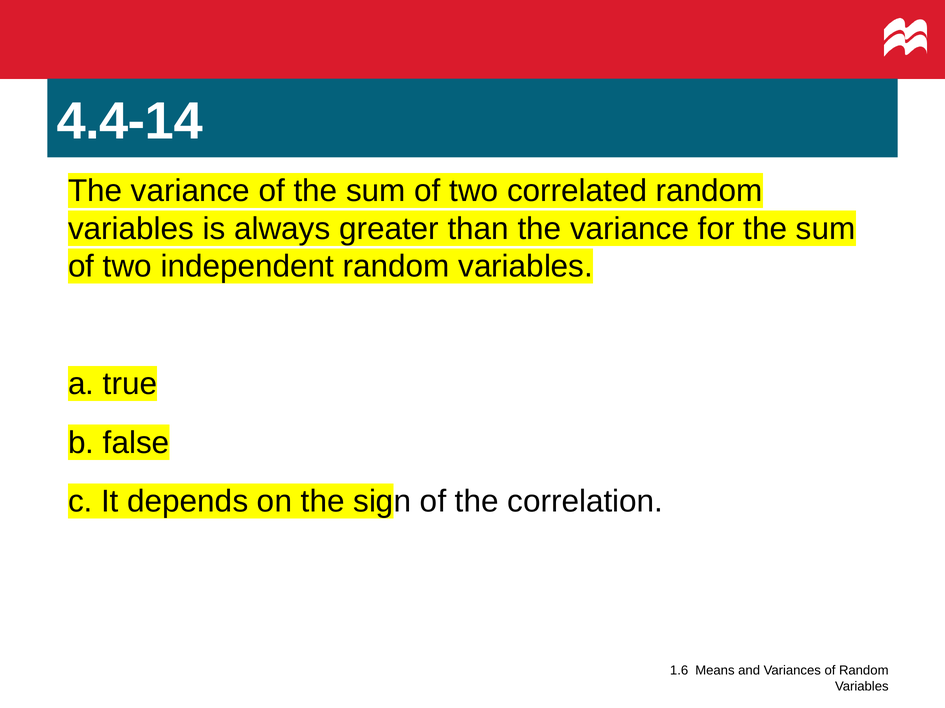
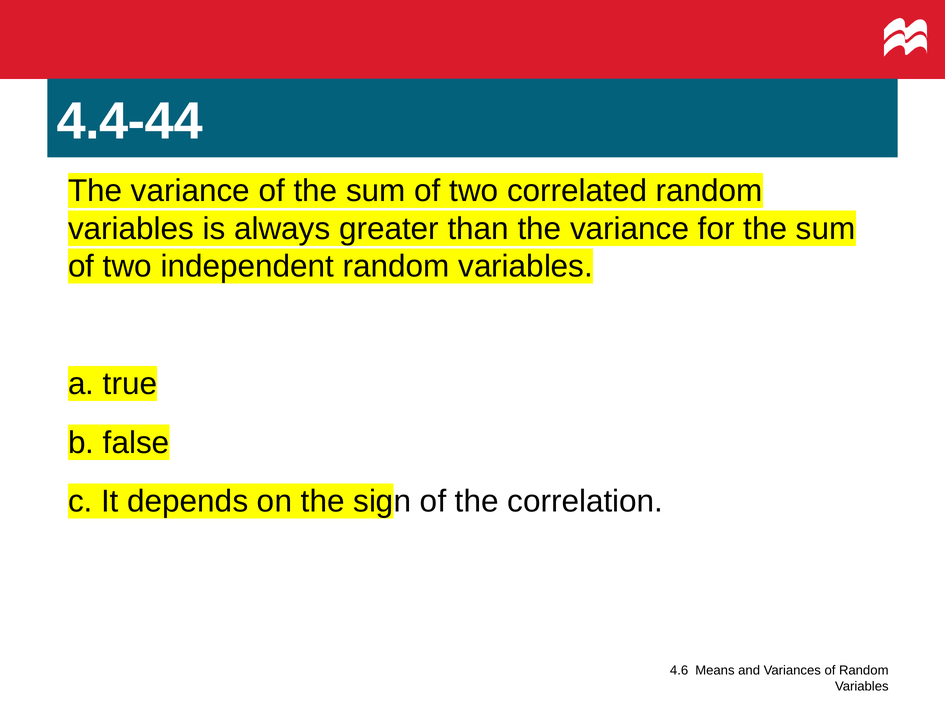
4.4-14: 4.4-14 -> 4.4-44 (130, 122)
1.6: 1.6 -> 4.6 (679, 671)
